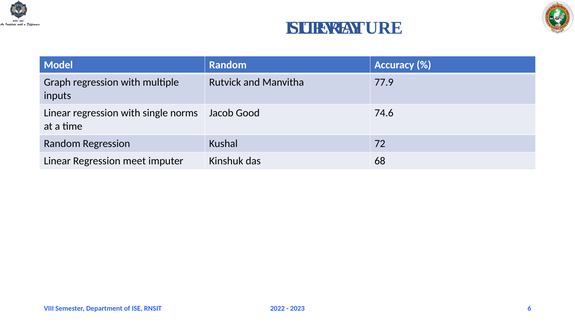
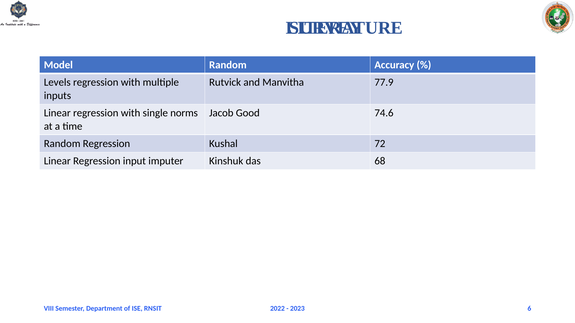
Graph: Graph -> Levels (57, 83)
meet: meet -> input (134, 161)
